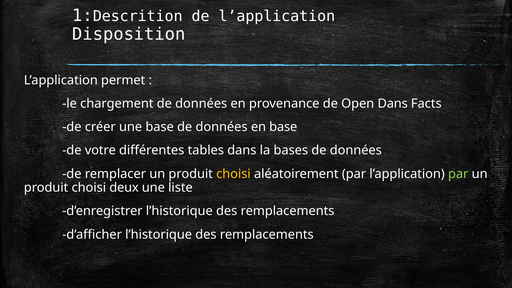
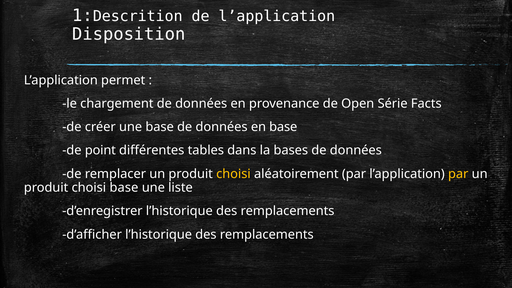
Open Dans: Dans -> Série (393, 104)
votre: votre -> point (100, 150)
par colour: light green -> yellow (458, 174)
choisi deux: deux -> base (124, 188)
